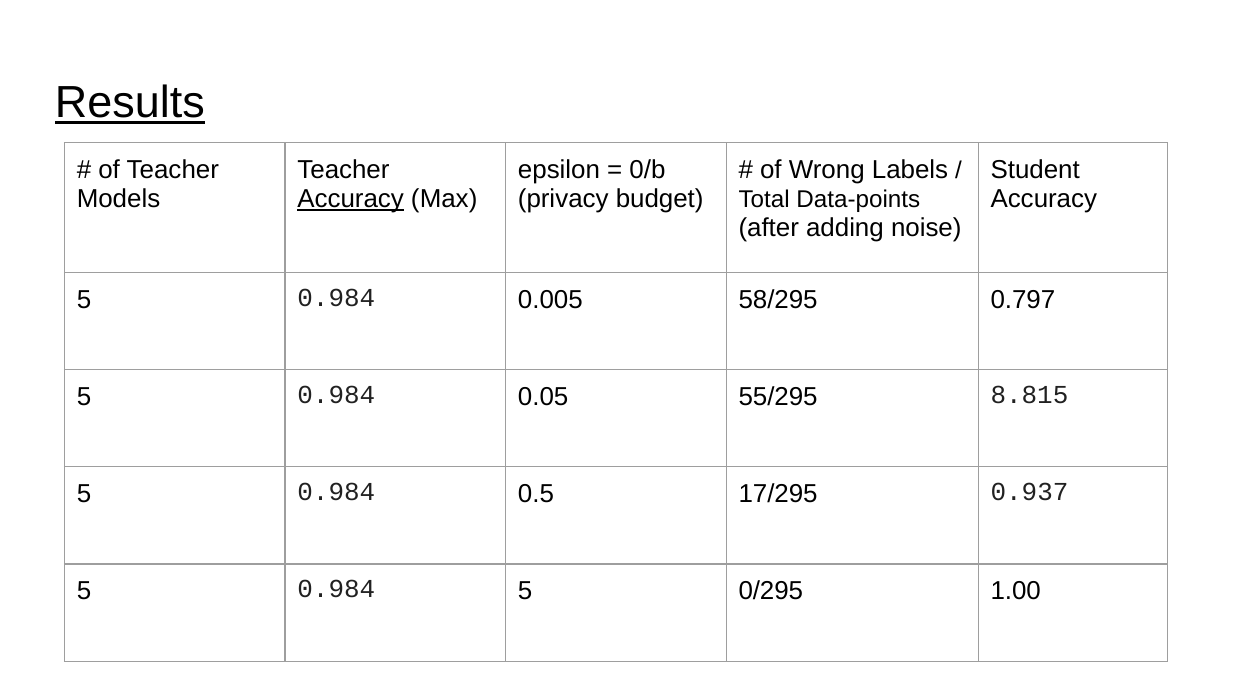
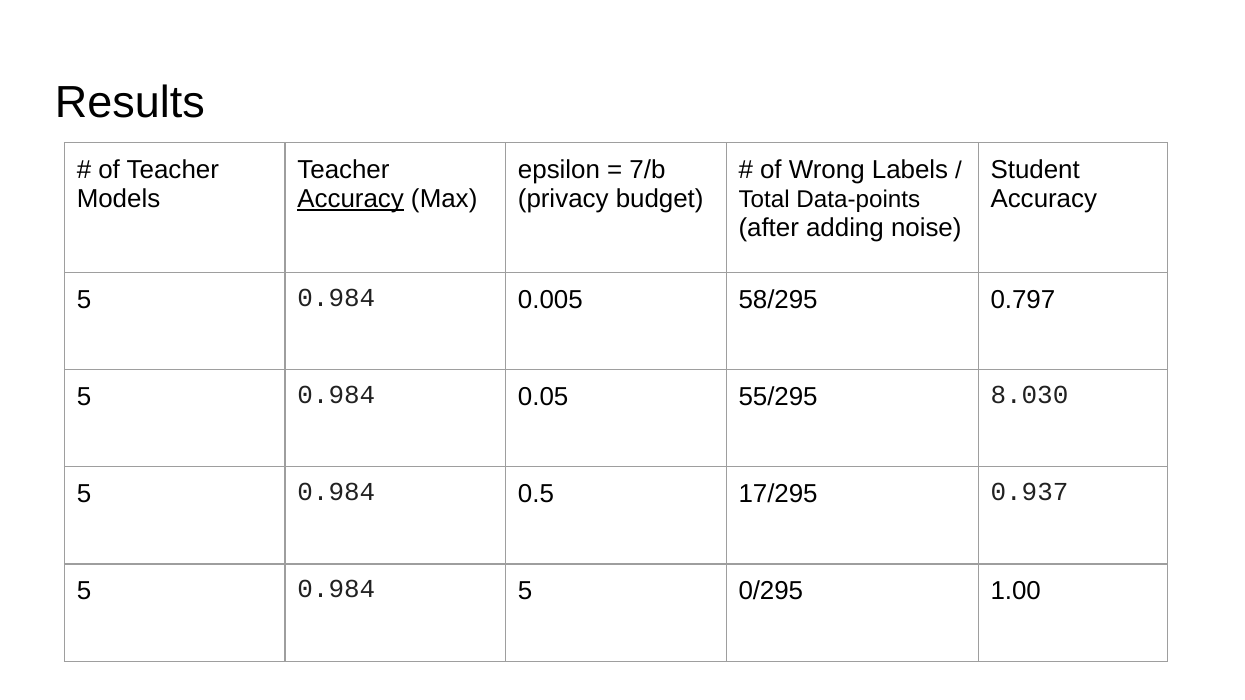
Results underline: present -> none (130, 103)
0/b: 0/b -> 7/b (647, 170)
8.815: 8.815 -> 8.030 (1029, 395)
